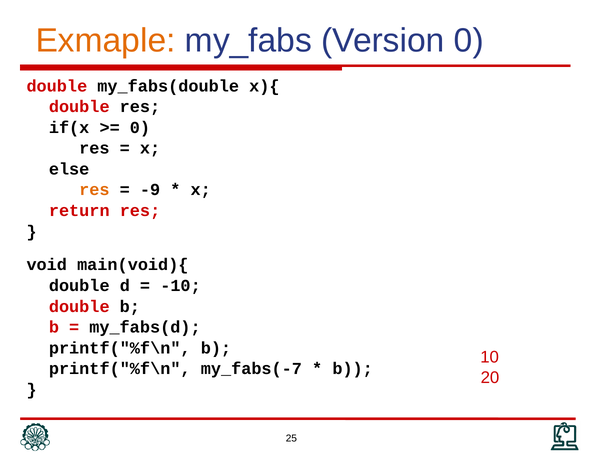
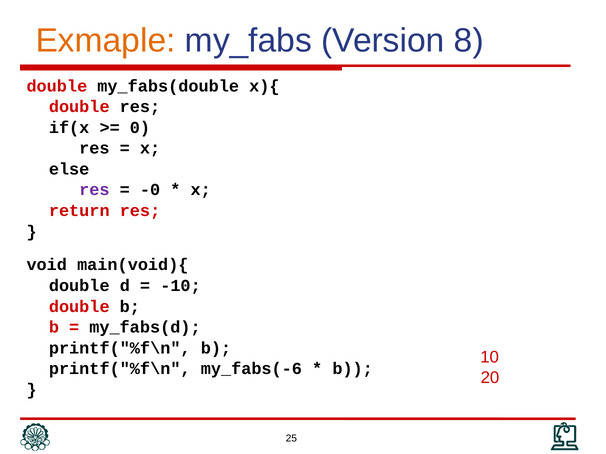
Version 0: 0 -> 8 (469, 41)
res colour: orange -> purple (94, 190)
-9: -9 -> -0 (150, 190)
my_fabs(-7: my_fabs(-7 -> my_fabs(-6 (251, 369)
